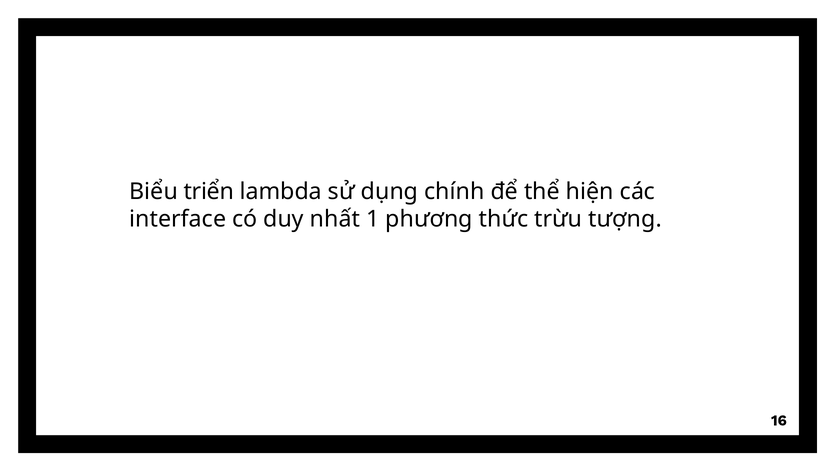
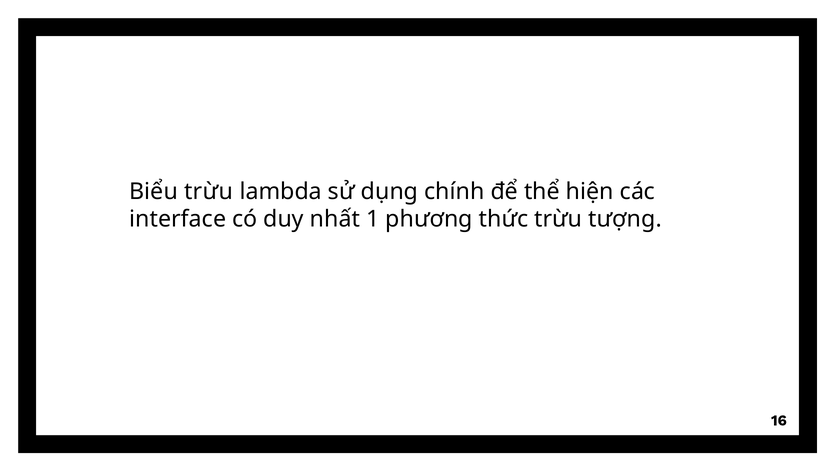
Biểu triển: triển -> trừu (209, 191)
